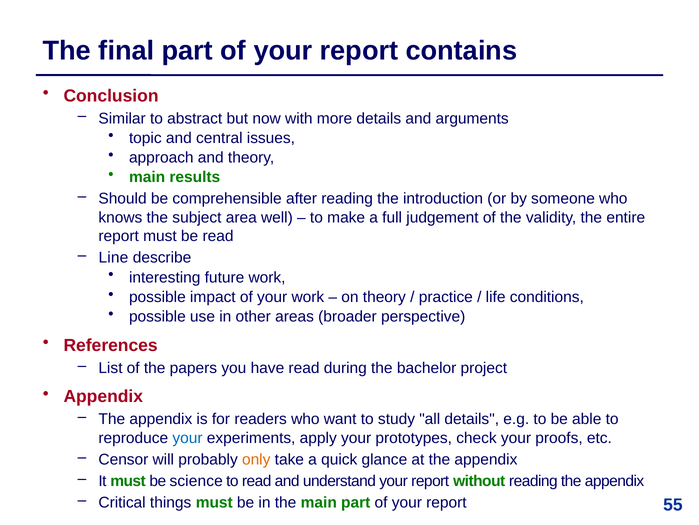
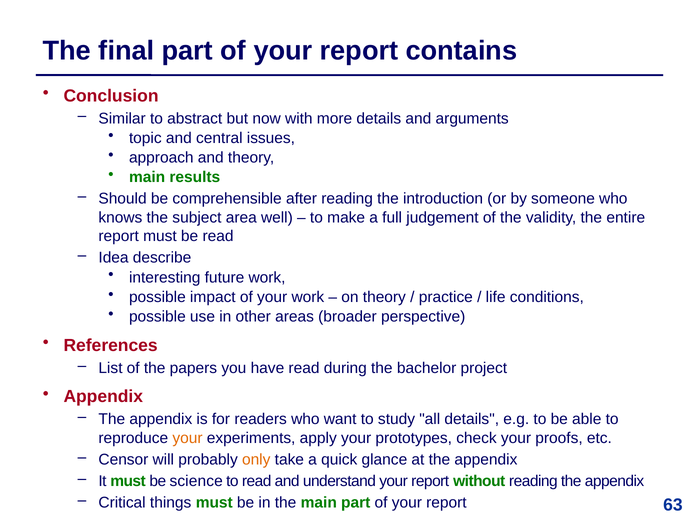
Line: Line -> Idea (114, 257)
your colour: blue -> orange (188, 437)
55: 55 -> 63 (673, 504)
